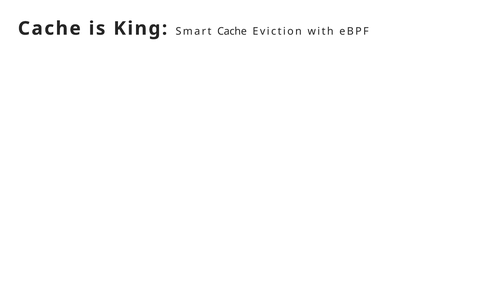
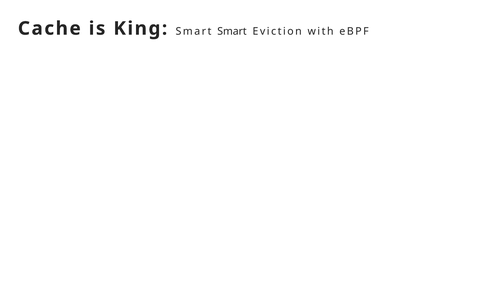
Smart Cache: Cache -> Smart (232, 31)
